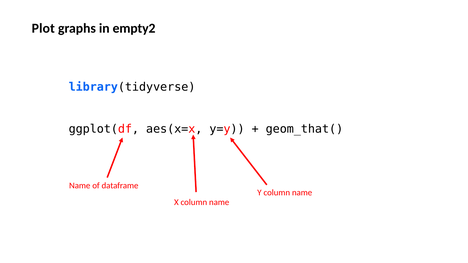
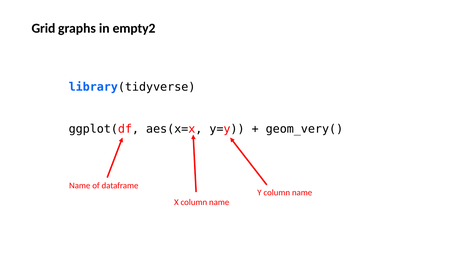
Plot: Plot -> Grid (43, 28)
geom_that(: geom_that( -> geom_very( (304, 129)
